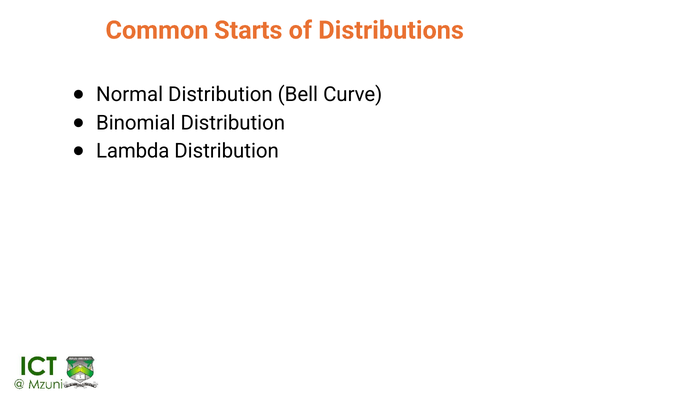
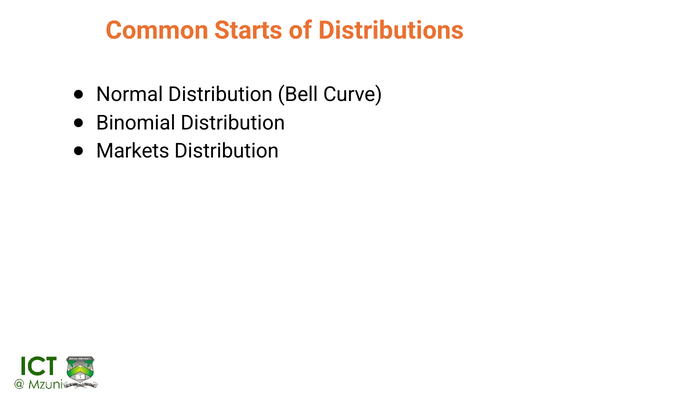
Lambda: Lambda -> Markets (133, 151)
